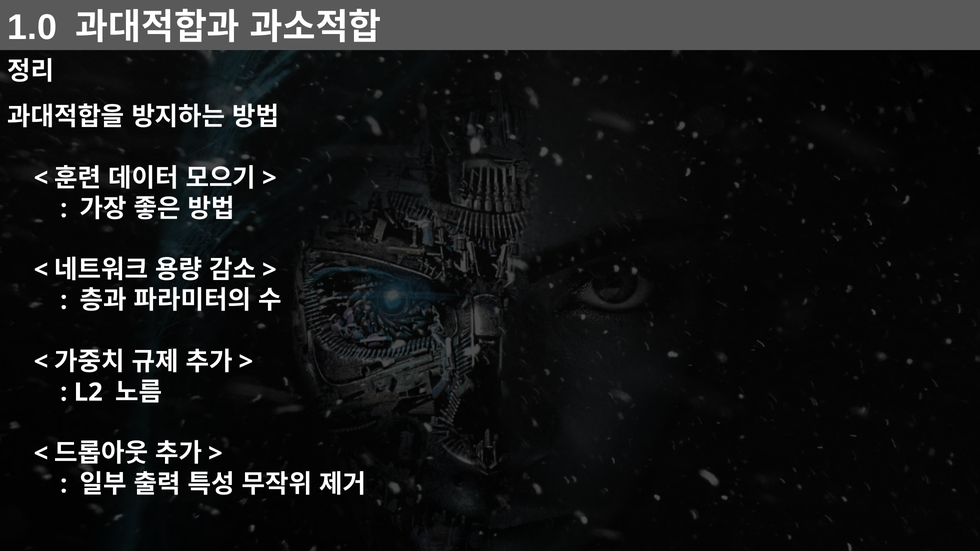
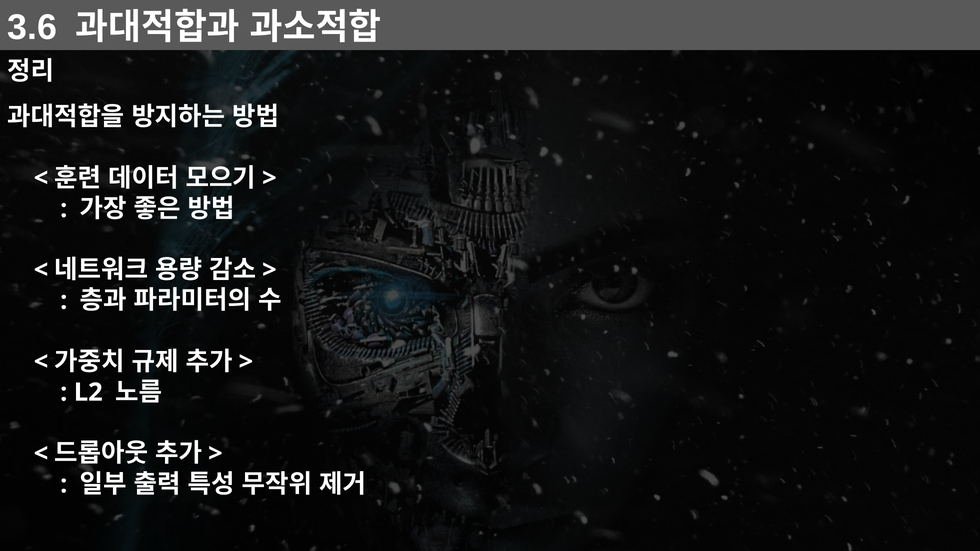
1.0: 1.0 -> 3.6 (32, 28)
